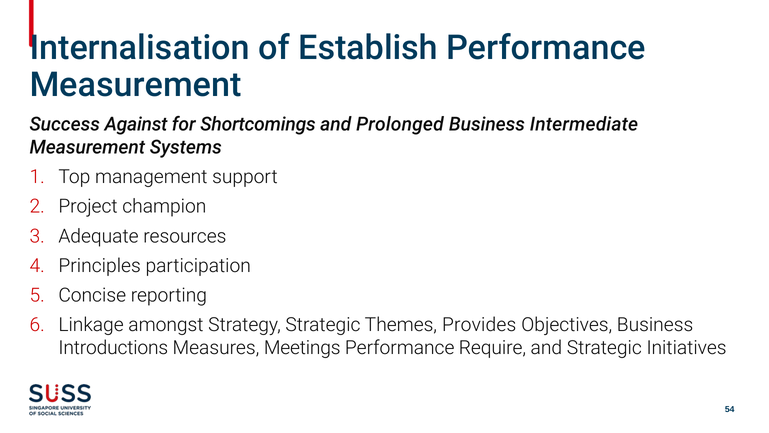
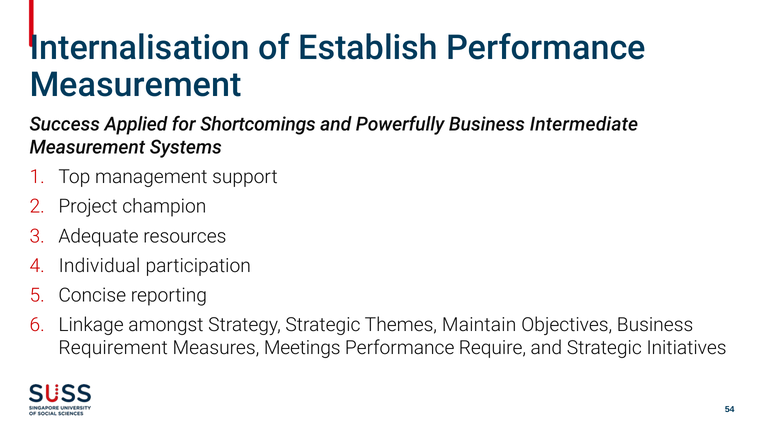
Against: Against -> Applied (136, 124)
Prolonged: Prolonged -> Powerfully (400, 124)
Principles: Principles -> Individual (100, 265)
Provides: Provides -> Maintain (479, 324)
Introductions: Introductions -> Requirement (113, 347)
